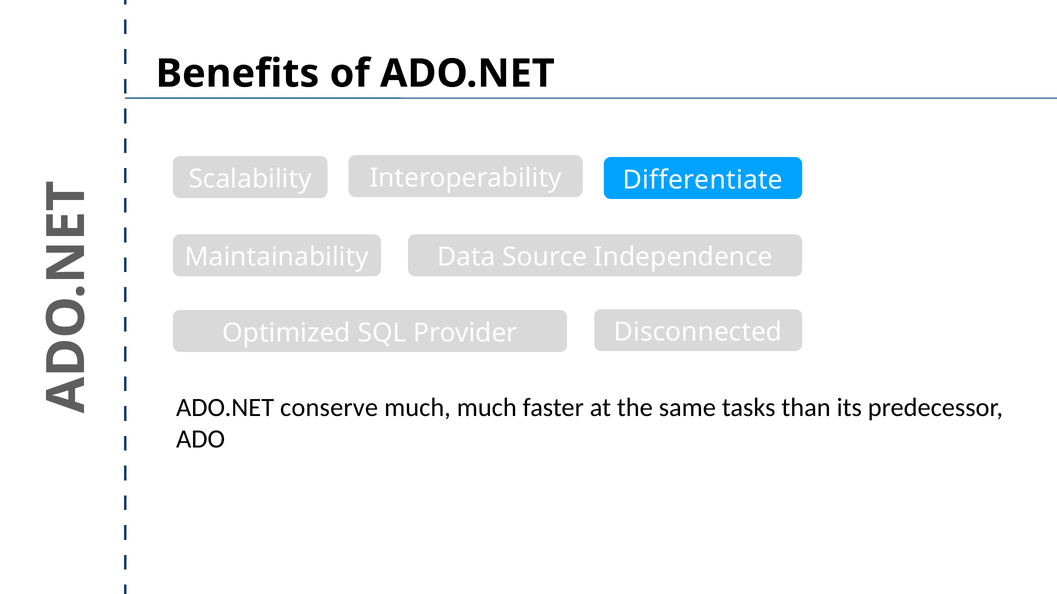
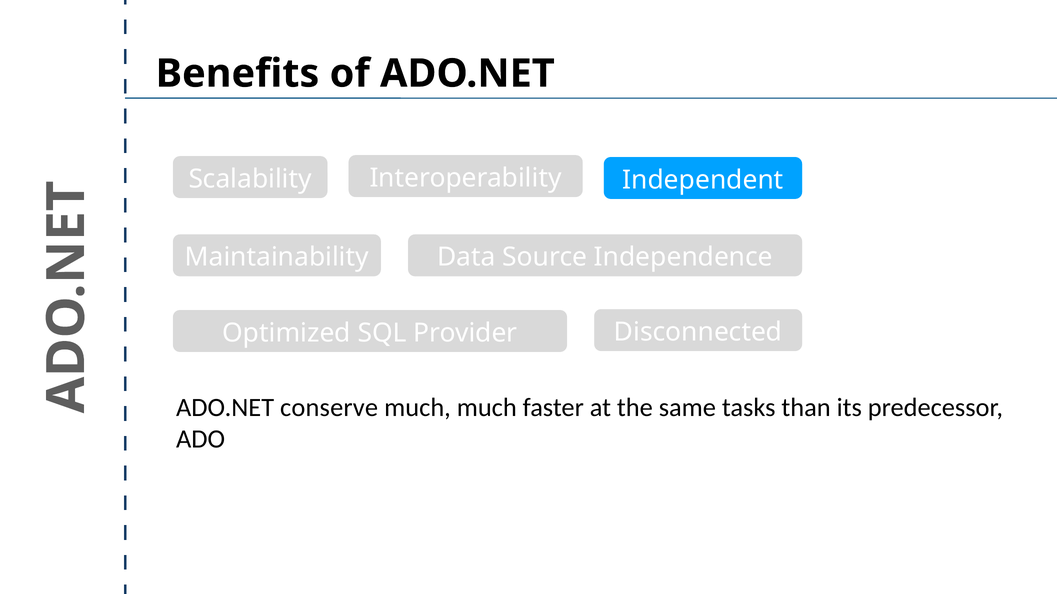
Differentiate: Differentiate -> Independent (703, 180)
